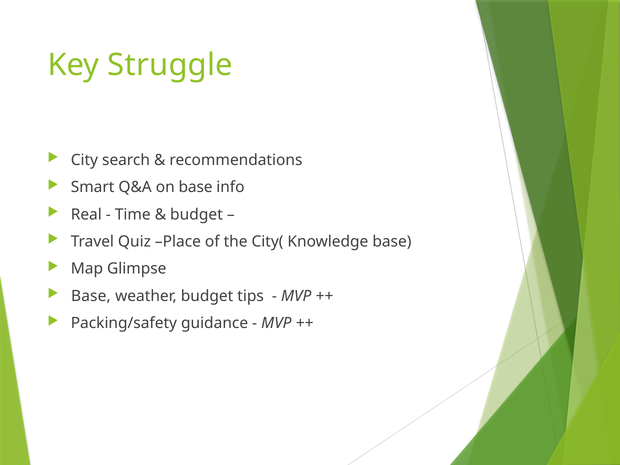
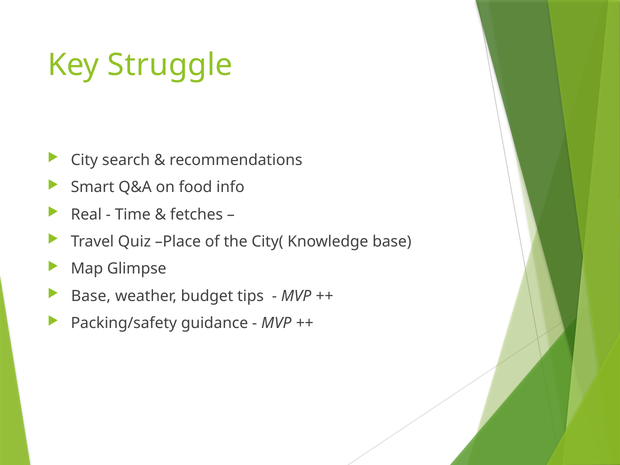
on base: base -> food (196, 187)
budget: budget -> fetches (196, 214)
